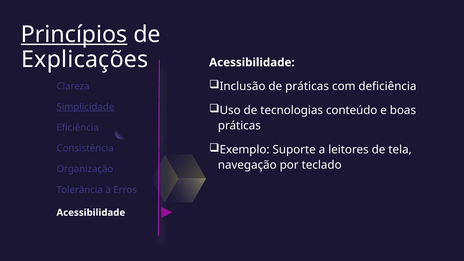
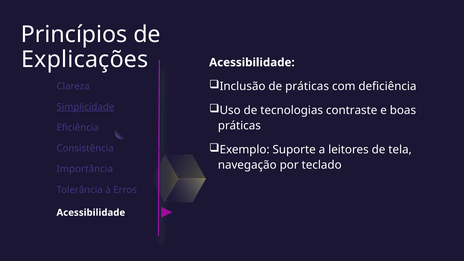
Princípios underline: present -> none (74, 34)
conteúdo: conteúdo -> contraste (352, 110)
Organização: Organização -> Importância (85, 169)
